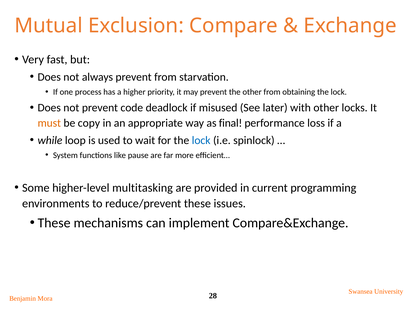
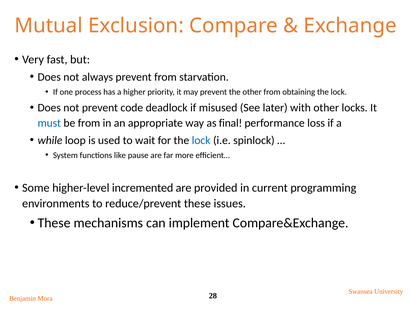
must colour: orange -> blue (49, 123)
be copy: copy -> from (89, 123)
multitasking: multitasking -> incremented (143, 188)
